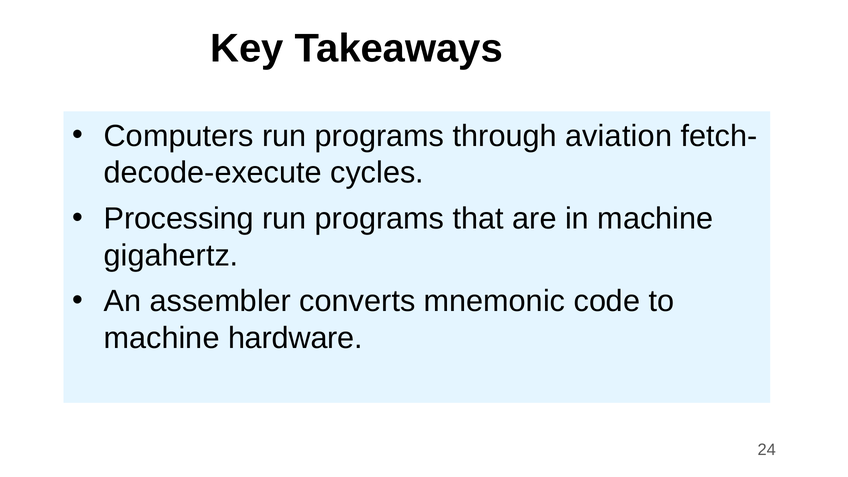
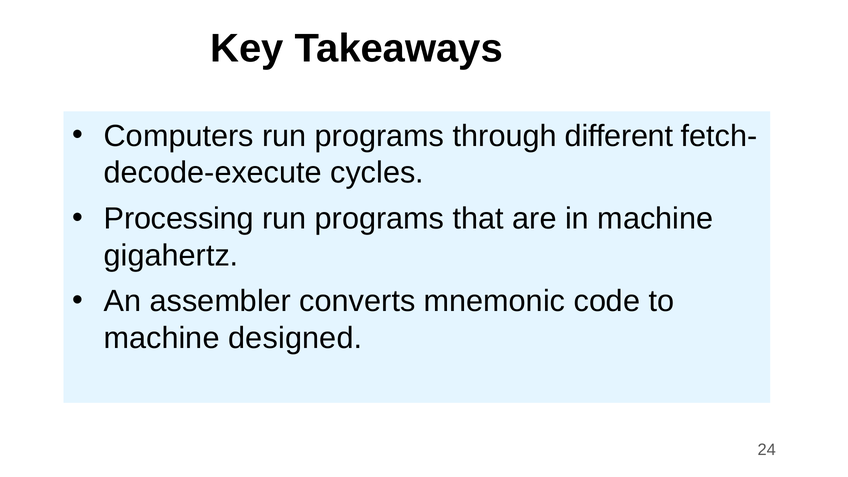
aviation: aviation -> different (619, 136)
hardware: hardware -> designed (295, 338)
